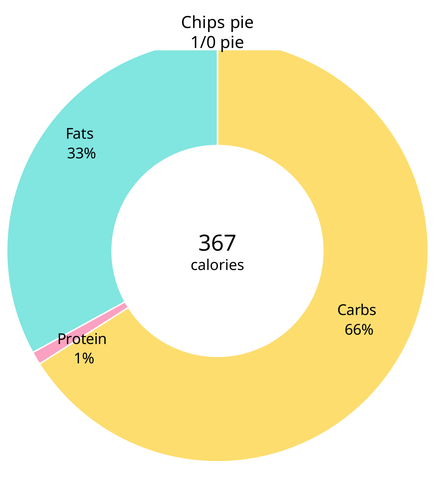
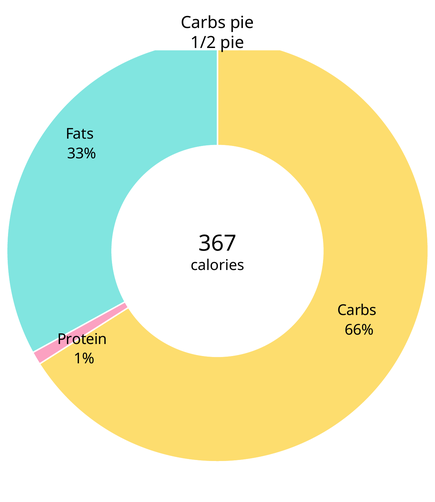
Chips: Chips -> Carbs (203, 23)
1/0: 1/0 -> 1/2 (203, 43)
